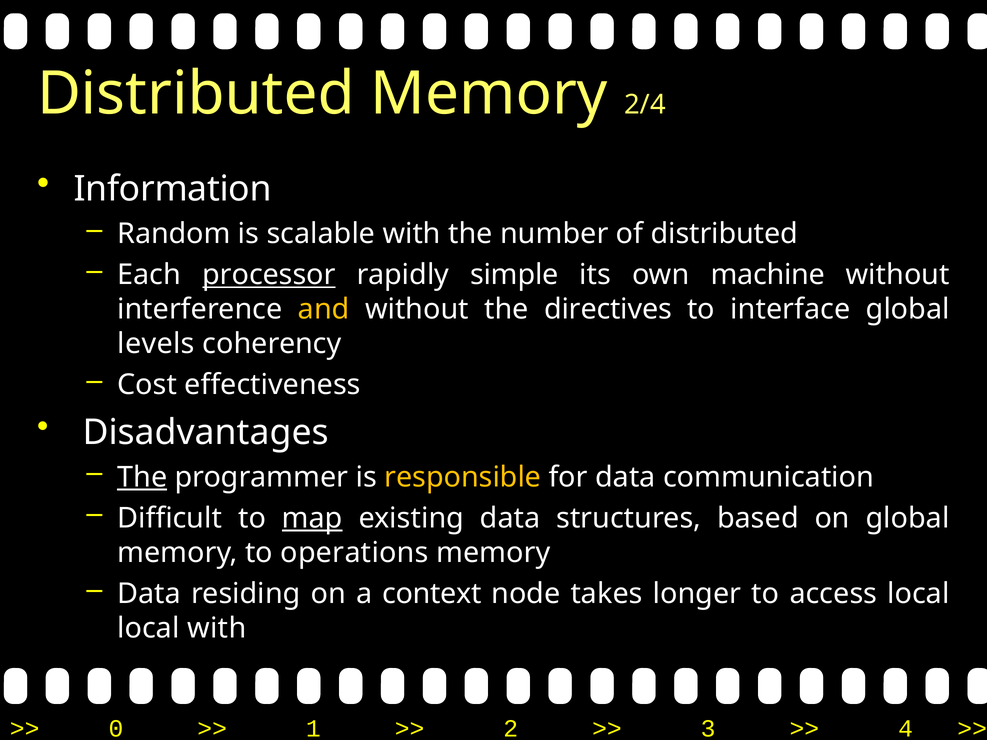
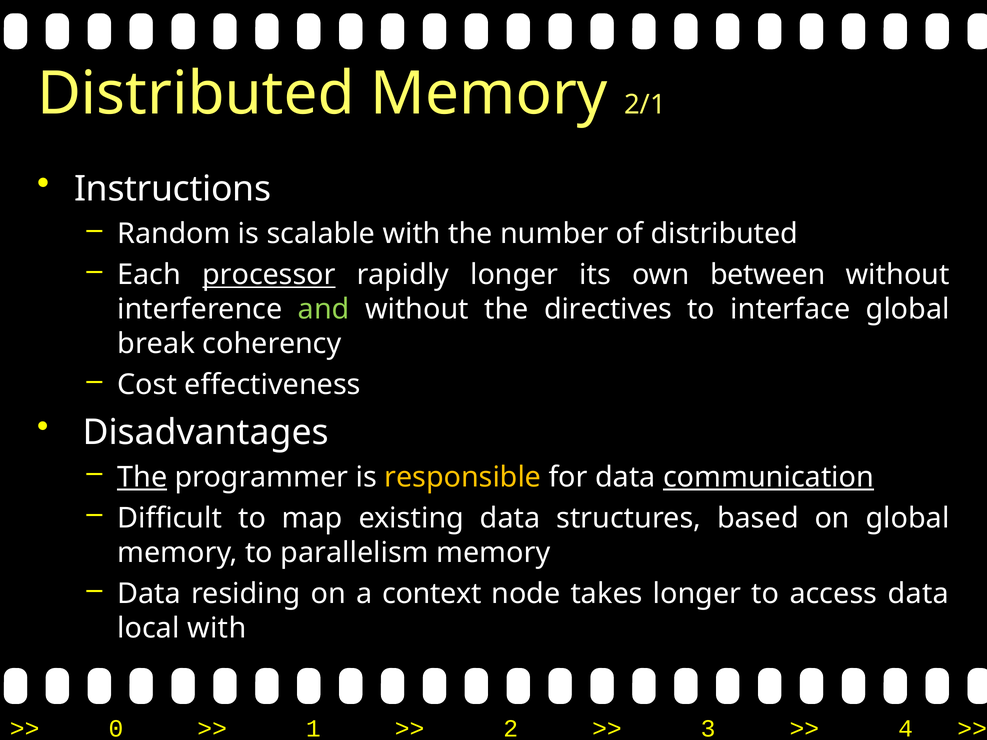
2/4: 2/4 -> 2/1 (645, 105)
Information: Information -> Instructions (173, 189)
rapidly simple: simple -> longer (514, 275)
machine: machine -> between (768, 275)
and colour: yellow -> light green (324, 309)
levels: levels -> break (156, 344)
communication underline: none -> present (769, 477)
map underline: present -> none (312, 518)
operations: operations -> parallelism (355, 553)
access local: local -> data (918, 594)
